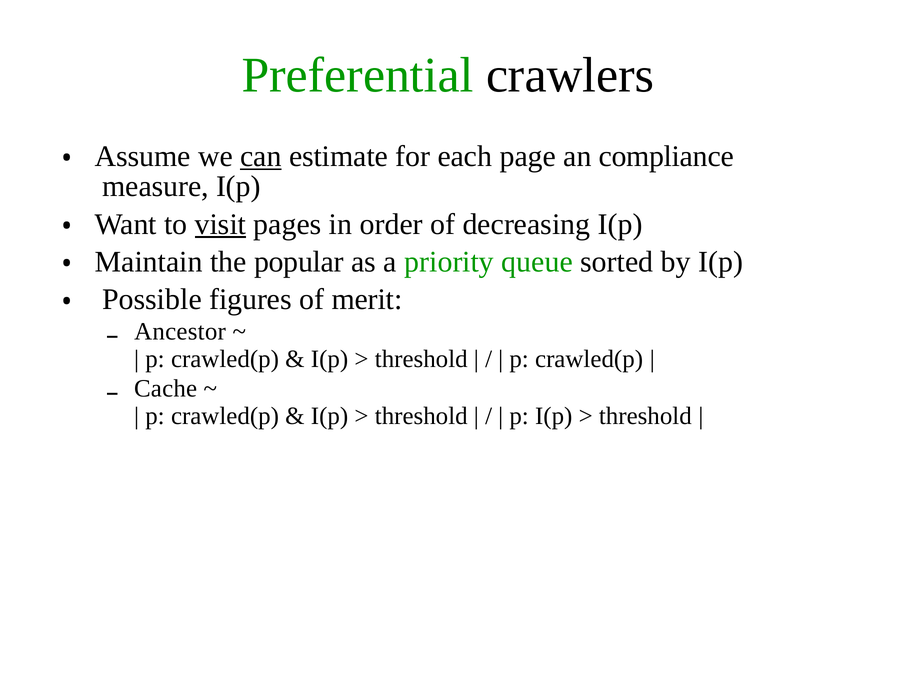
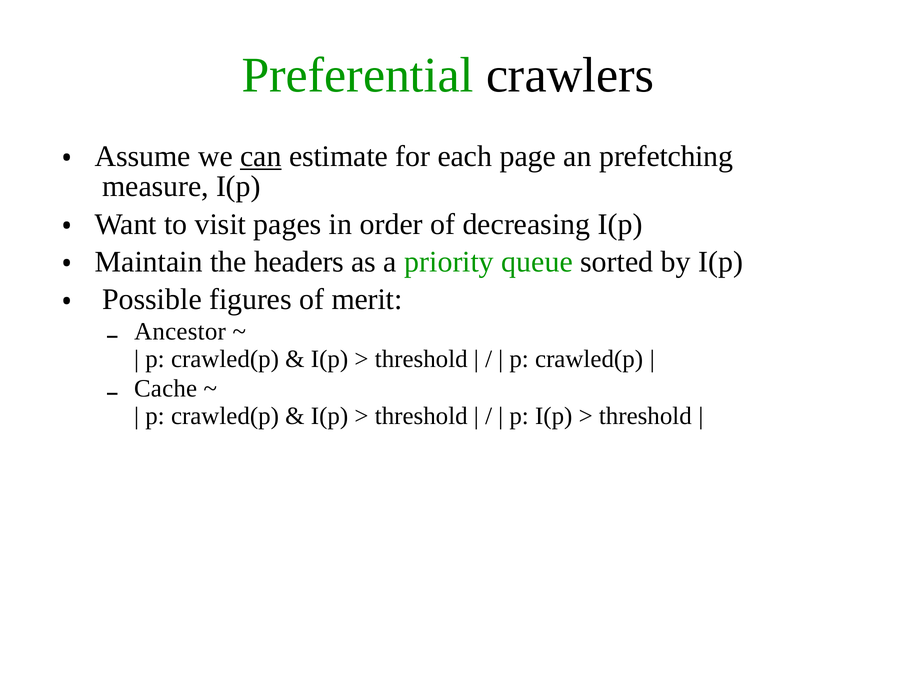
compliance: compliance -> prefetching (666, 156)
visit underline: present -> none (220, 224)
popular: popular -> headers (299, 262)
